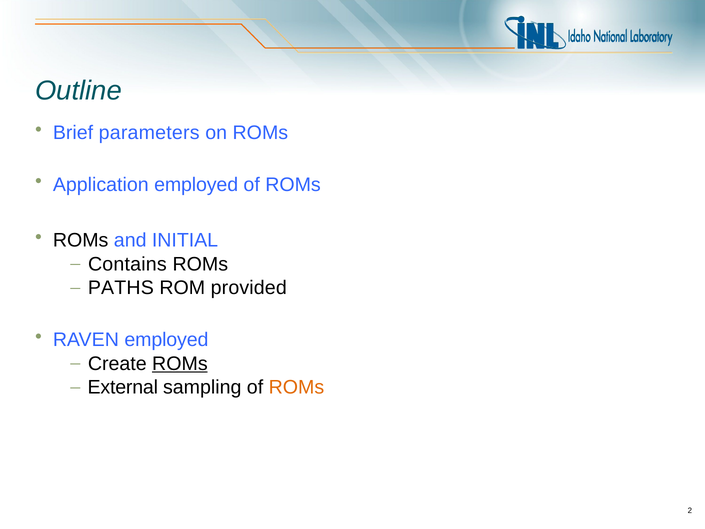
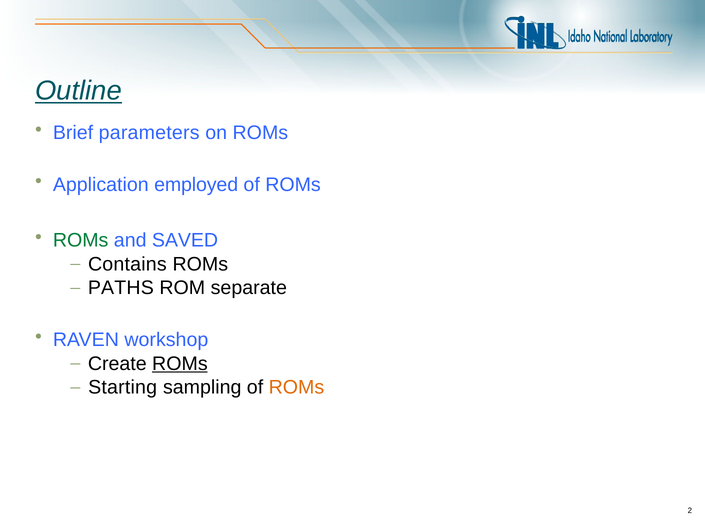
Outline underline: none -> present (78, 91)
ROMs colour: black -> green (81, 240)
INITIAL: INITIAL -> SAVED (185, 240)
provided: provided -> separate (249, 288)
RAVEN employed: employed -> workshop (166, 340)
External: External -> Starting (123, 387)
